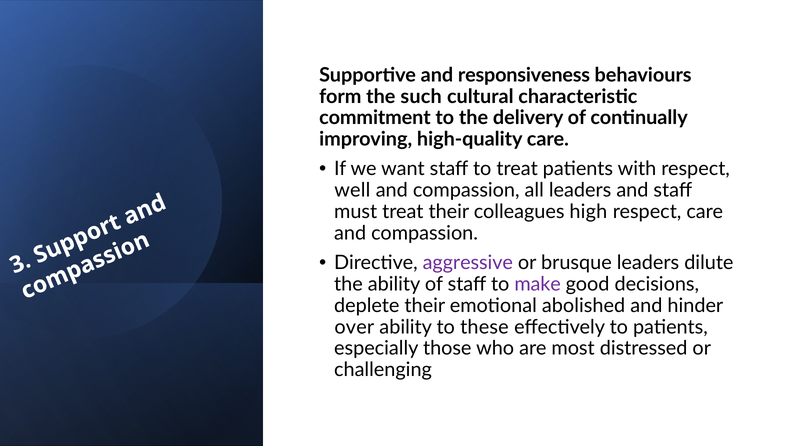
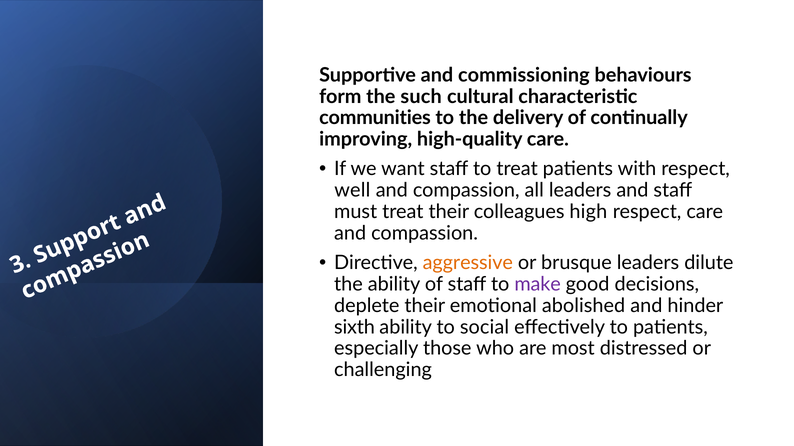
responsiveness: responsiveness -> commissioning (524, 75)
commitment: commitment -> communities (375, 118)
aggressive colour: purple -> orange (468, 263)
over: over -> sixth (354, 327)
these: these -> social (484, 327)
